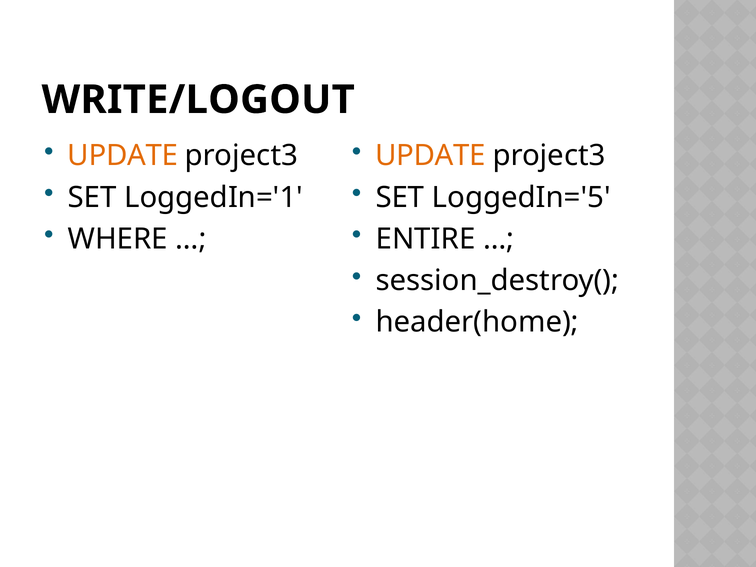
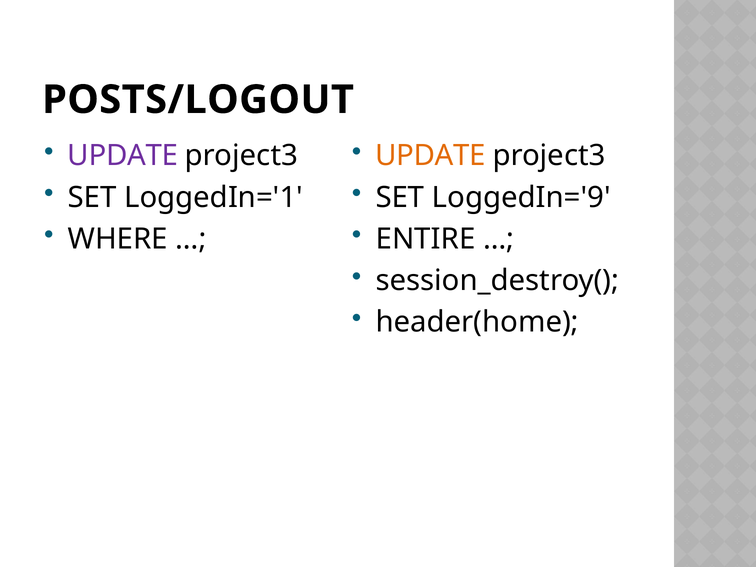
WRITE/LOGOUT: WRITE/LOGOUT -> POSTS/LOGOUT (198, 100)
UPDATE colour: orange -> purple (123, 156)
LoggedIn='5: LoggedIn='5 -> LoggedIn='9 (521, 197)
